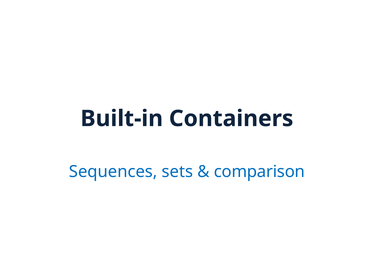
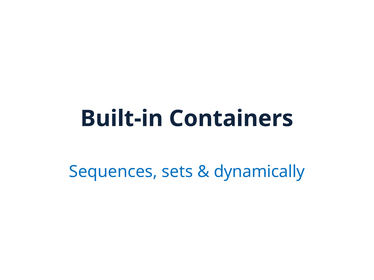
comparison: comparison -> dynamically (259, 172)
